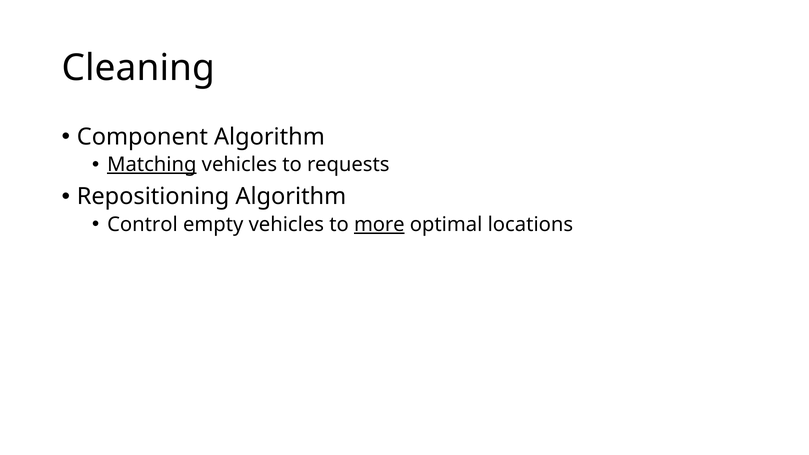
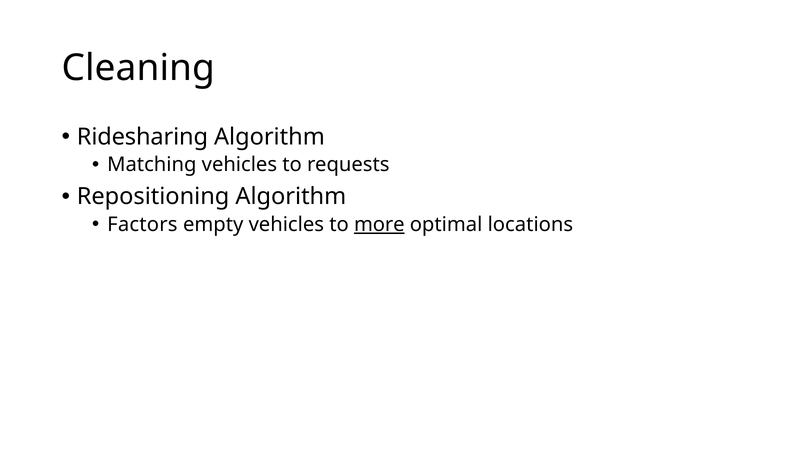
Component: Component -> Ridesharing (142, 137)
Matching underline: present -> none (152, 165)
Control: Control -> Factors (142, 225)
